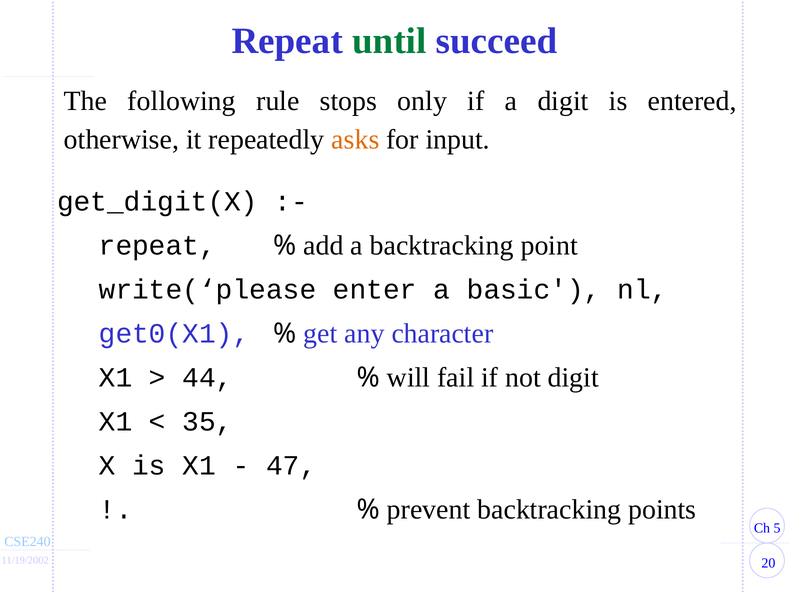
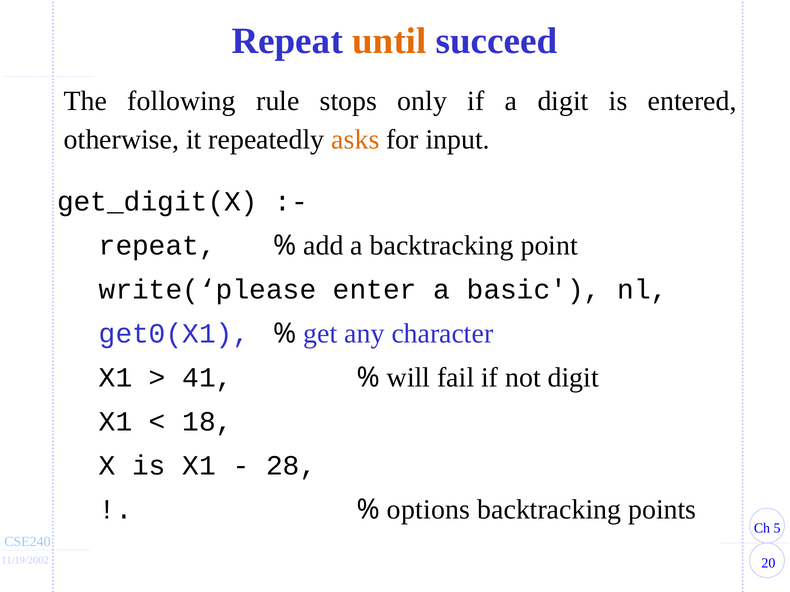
until colour: green -> orange (389, 41)
44: 44 -> 41 (208, 378)
35: 35 -> 18 (208, 422)
47: 47 -> 28 (291, 466)
prevent: prevent -> options (429, 510)
